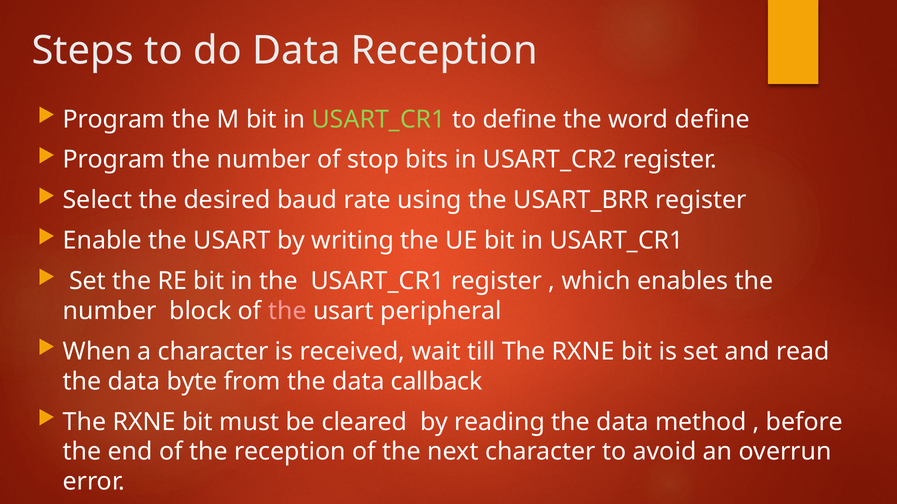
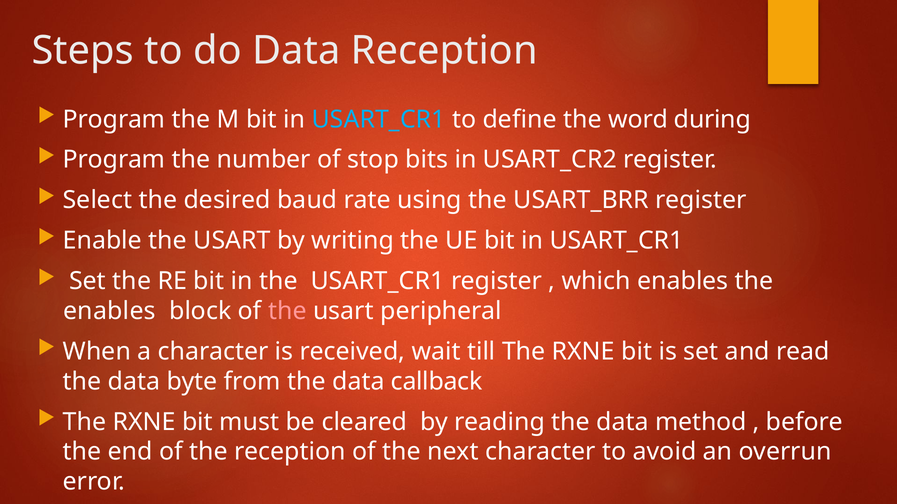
USART_CR1 colour: light green -> light blue (379, 119)
word define: define -> during (712, 119)
number: number -> enables (109, 311)
